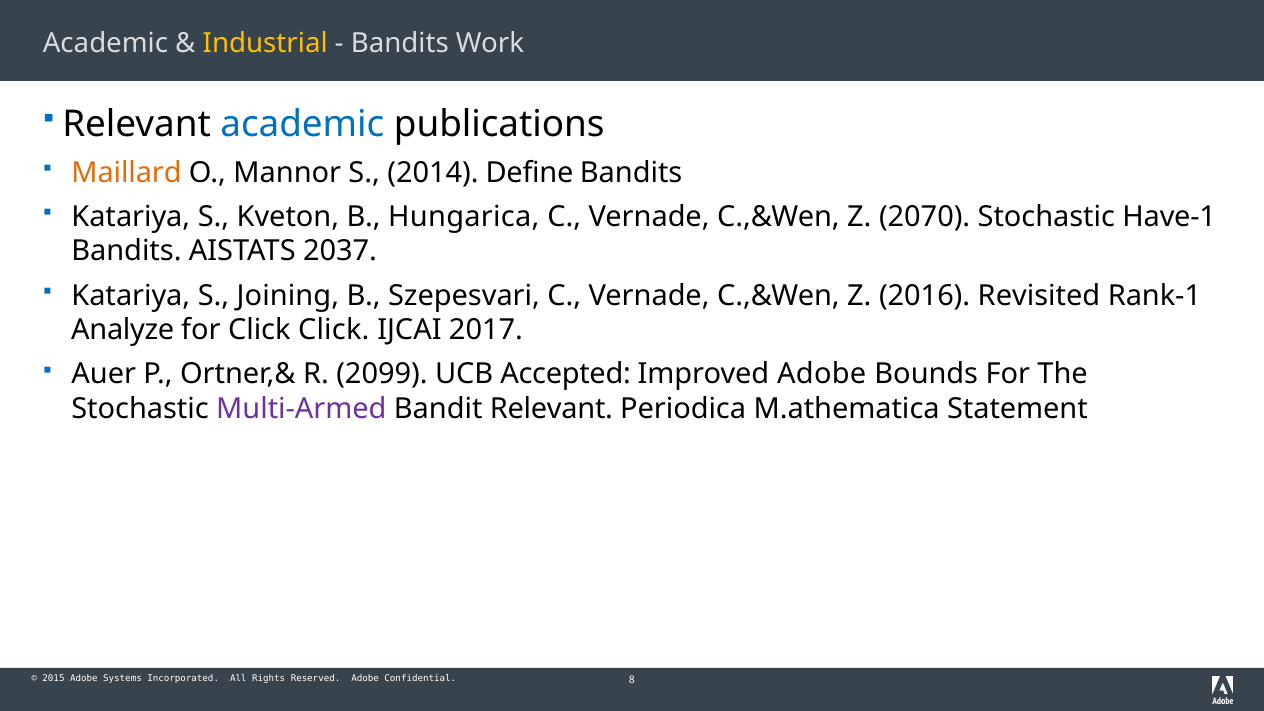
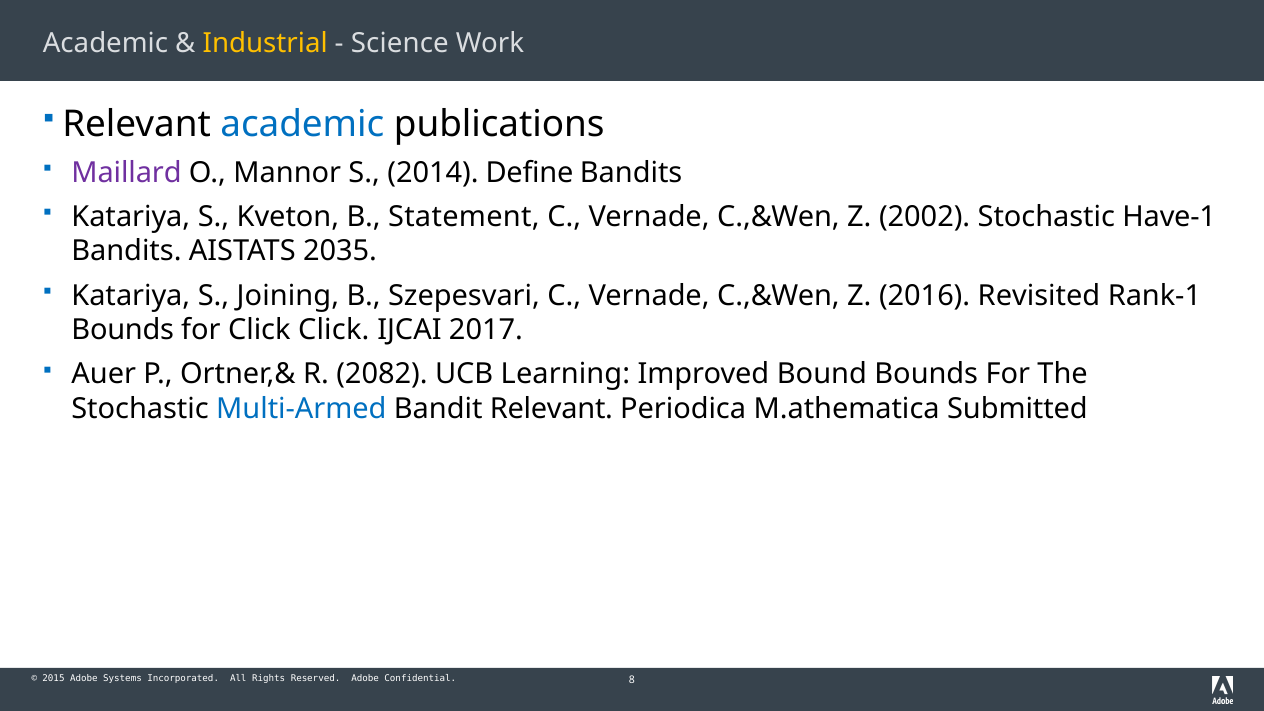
Bandits: Bandits -> Science (400, 43)
Maillard colour: orange -> purple (127, 173)
Hungarica: Hungarica -> Statement (464, 217)
2070: 2070 -> 2002 (925, 217)
2037: 2037 -> 2035 (340, 251)
Analyze: Analyze -> Bounds (123, 330)
2099: 2099 -> 2082 (382, 374)
Accepted: Accepted -> Learning (565, 374)
Improved Adobe: Adobe -> Bound (822, 374)
Multi-Armed colour: purple -> blue (301, 409)
Statement: Statement -> Submitted (1017, 409)
